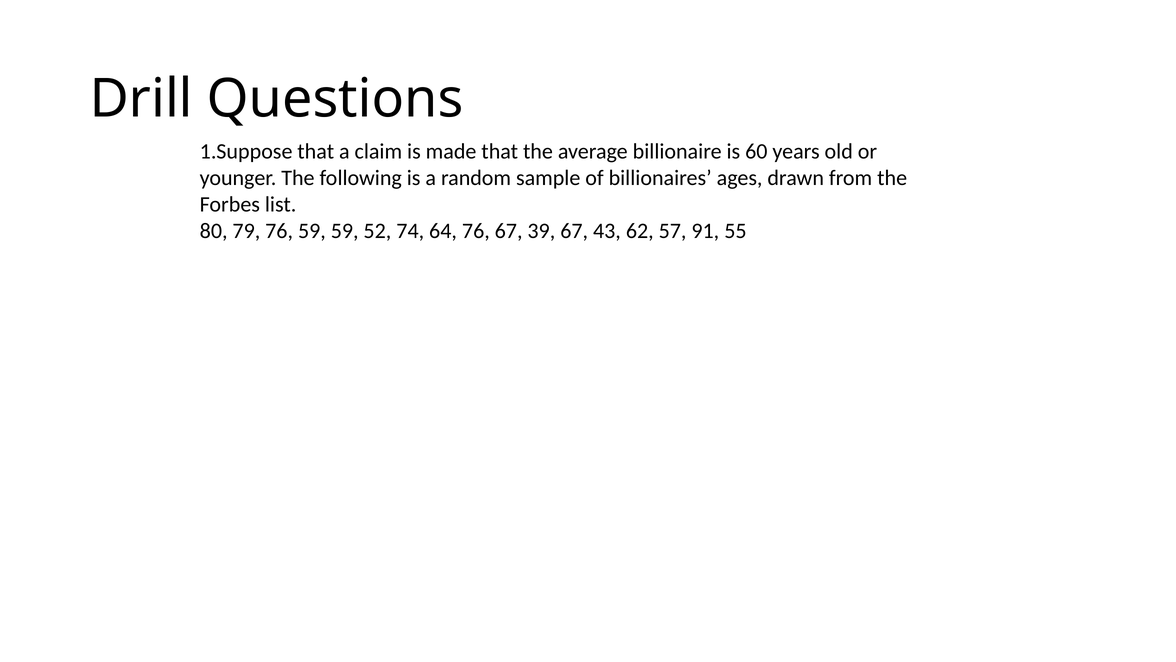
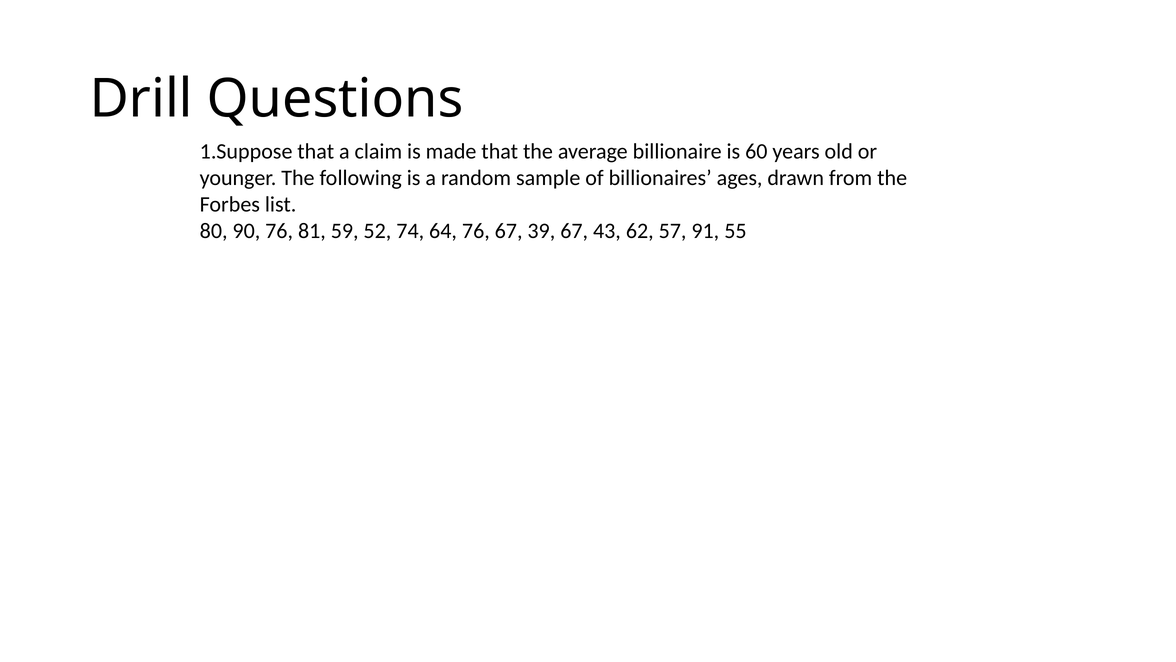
79: 79 -> 90 (246, 231)
76 59: 59 -> 81 (312, 231)
